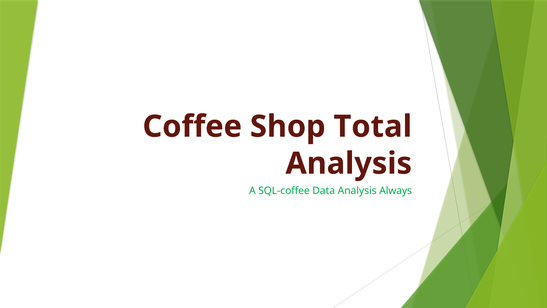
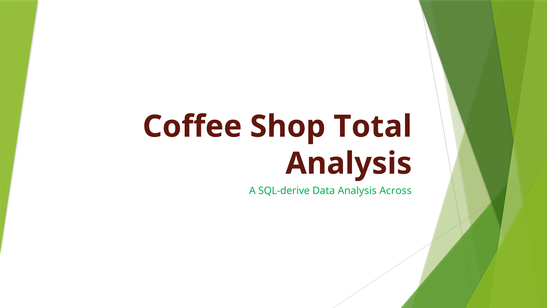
SQL-coffee: SQL-coffee -> SQL-derive (284, 191)
Always: Always -> Across (396, 191)
